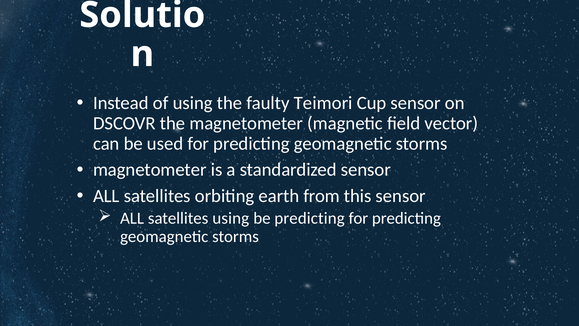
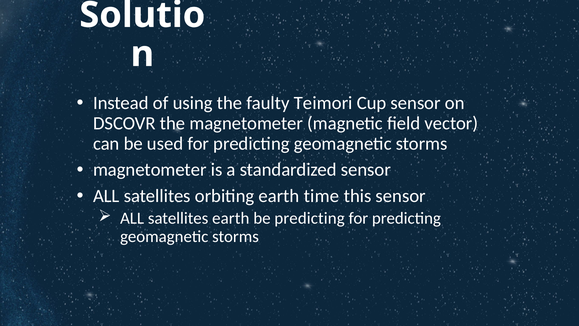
from: from -> time (321, 196)
satellites using: using -> earth (231, 218)
